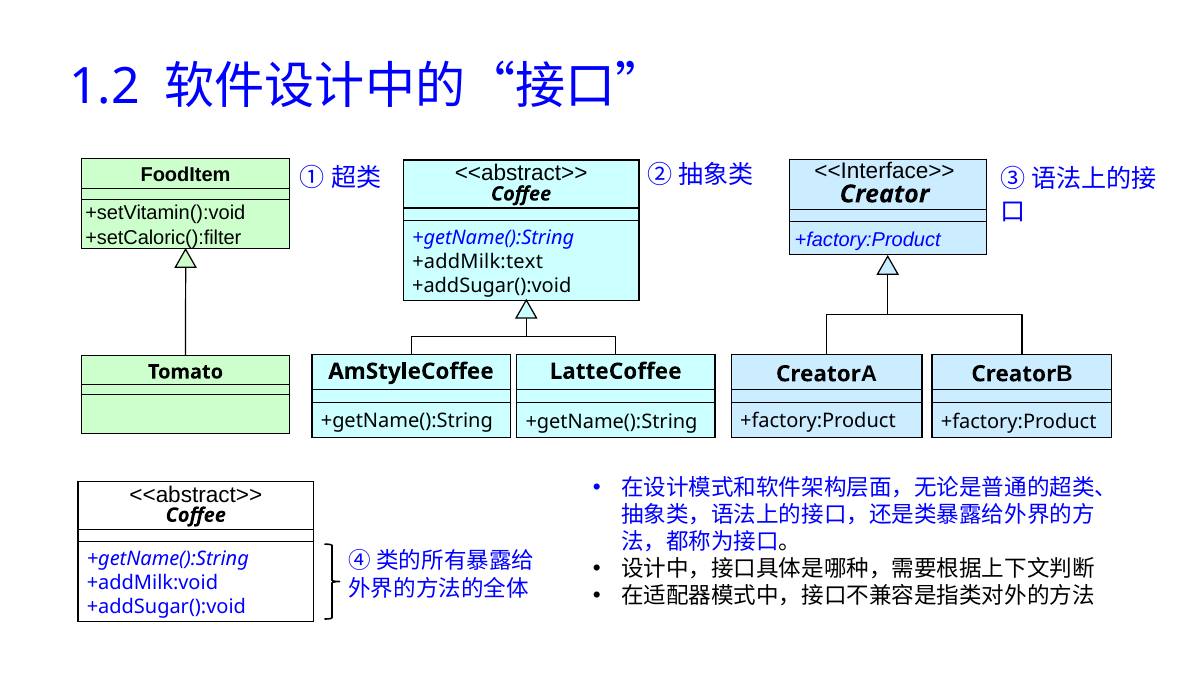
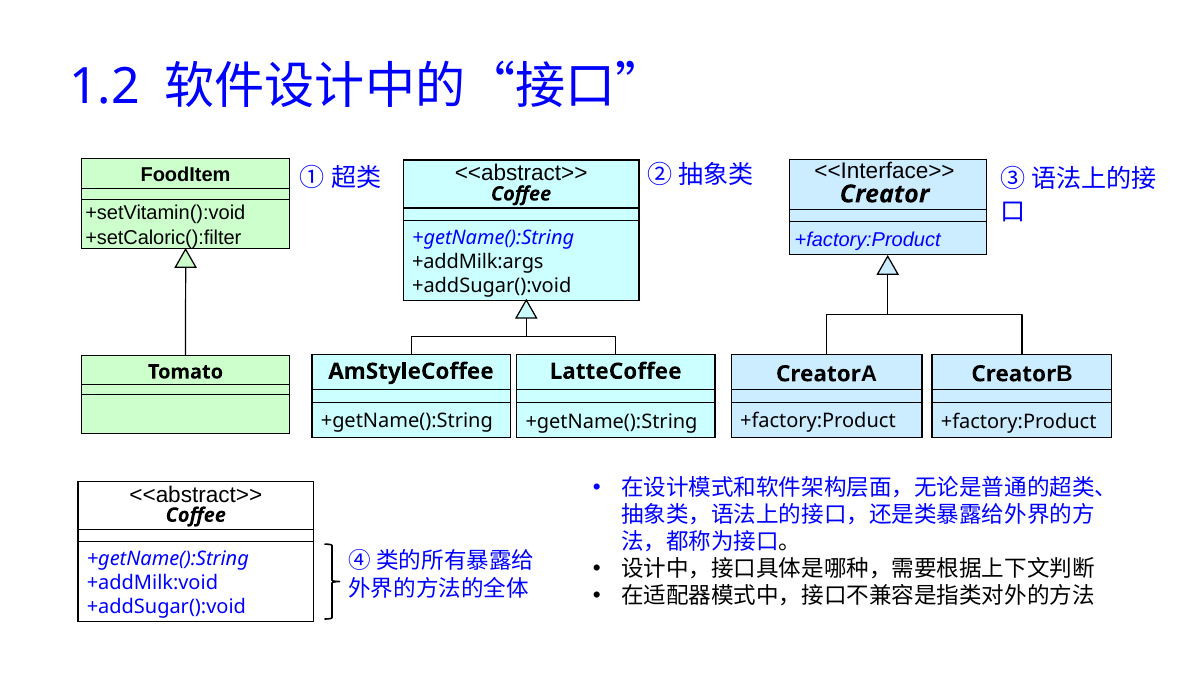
+addMilk:text: +addMilk:text -> +addMilk:args (478, 262)
